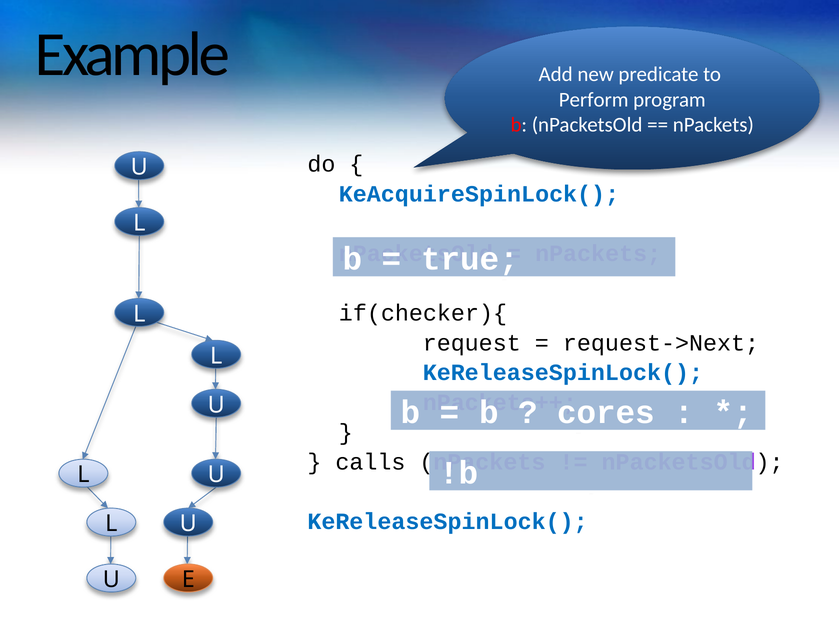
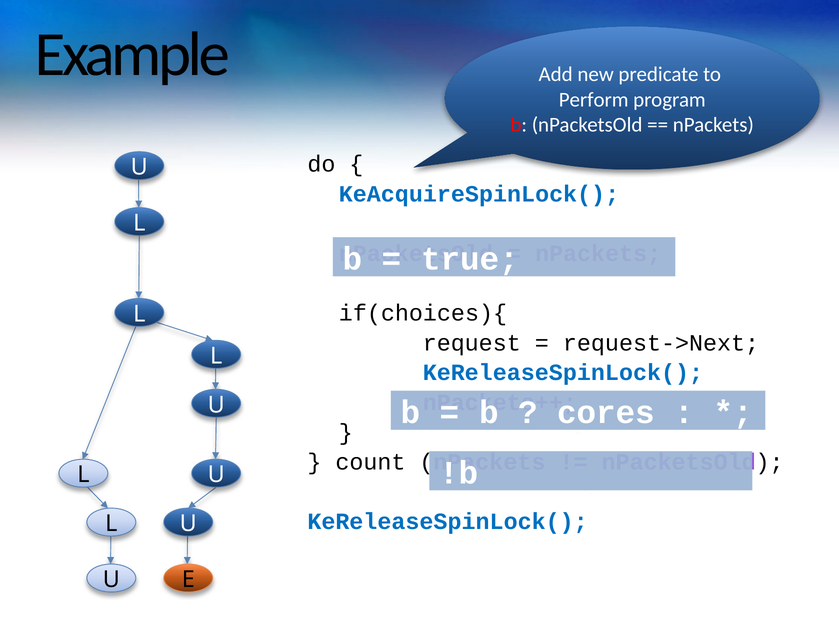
if(checker){: if(checker){ -> if(choices){ (423, 313)
calls: calls -> count (370, 462)
